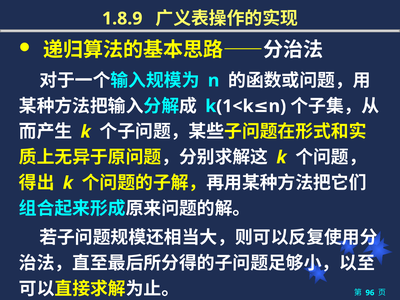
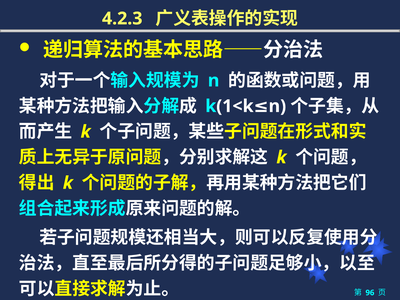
1.8.9: 1.8.9 -> 4.2.3 (122, 19)
